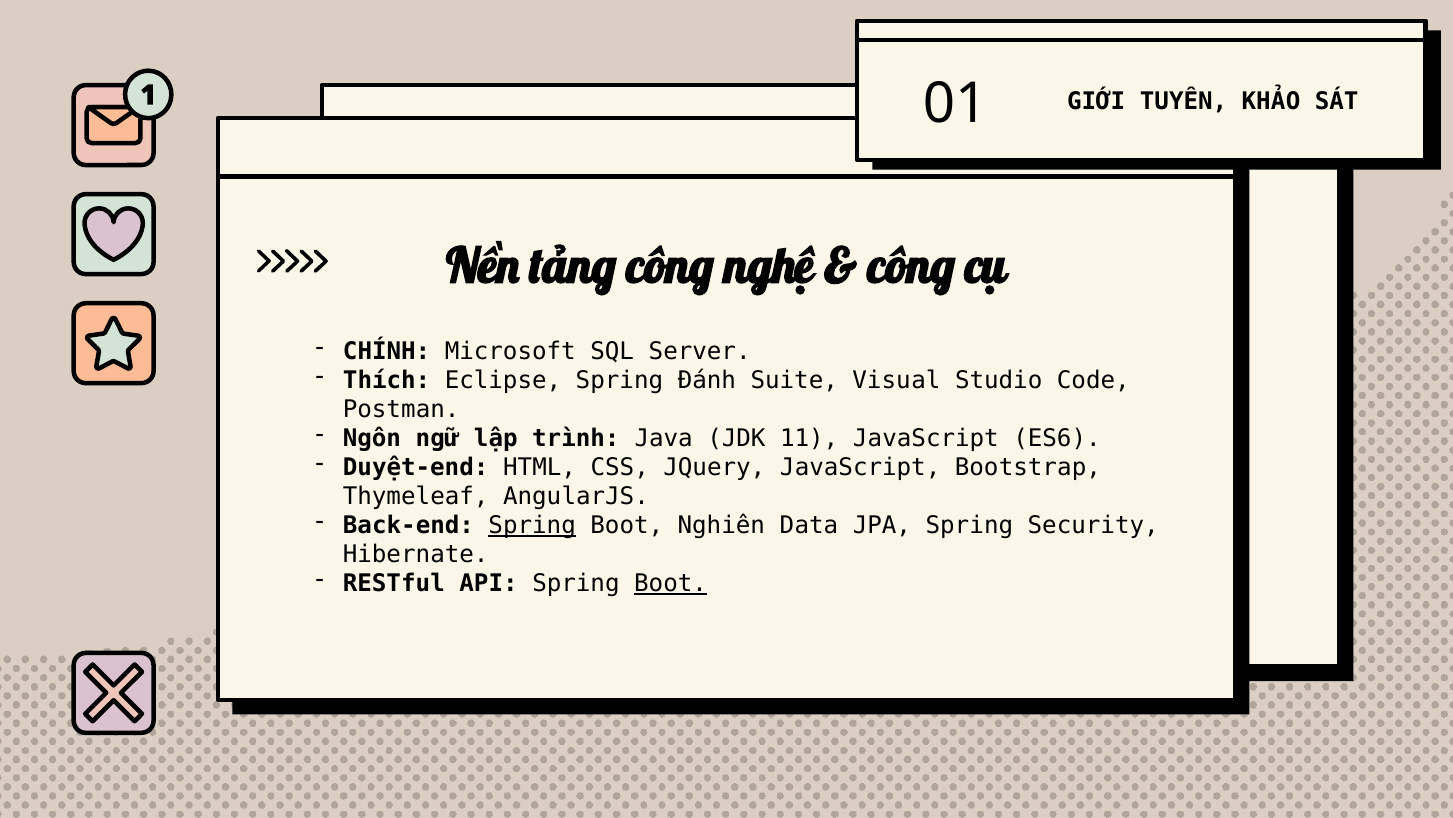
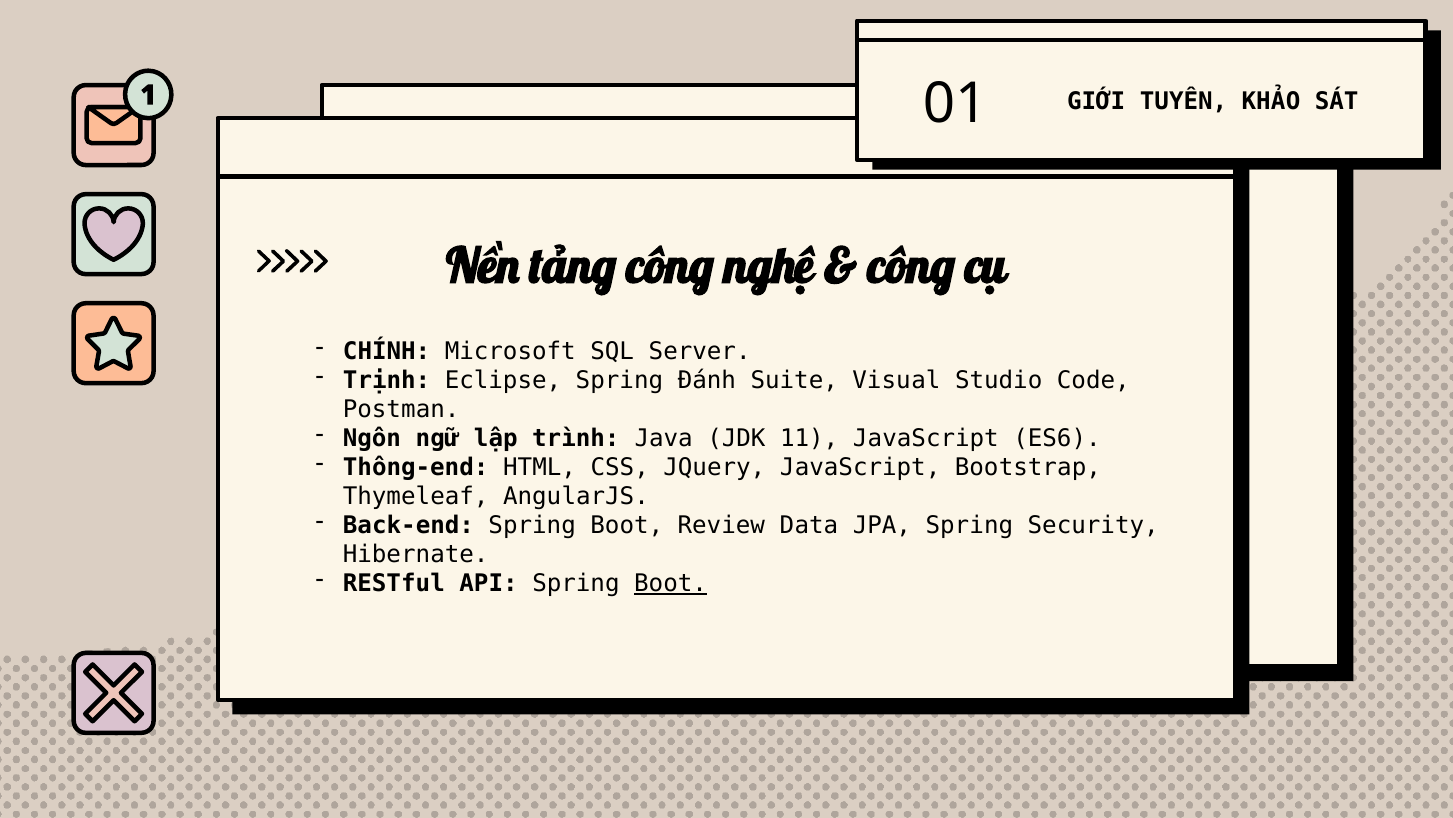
Thích: Thích -> Trịnh (387, 380)
Duyệt-end: Duyệt-end -> Thông-end (416, 467)
Spring underline: present -> none (532, 525)
Nghiên: Nghiên -> Review (721, 525)
